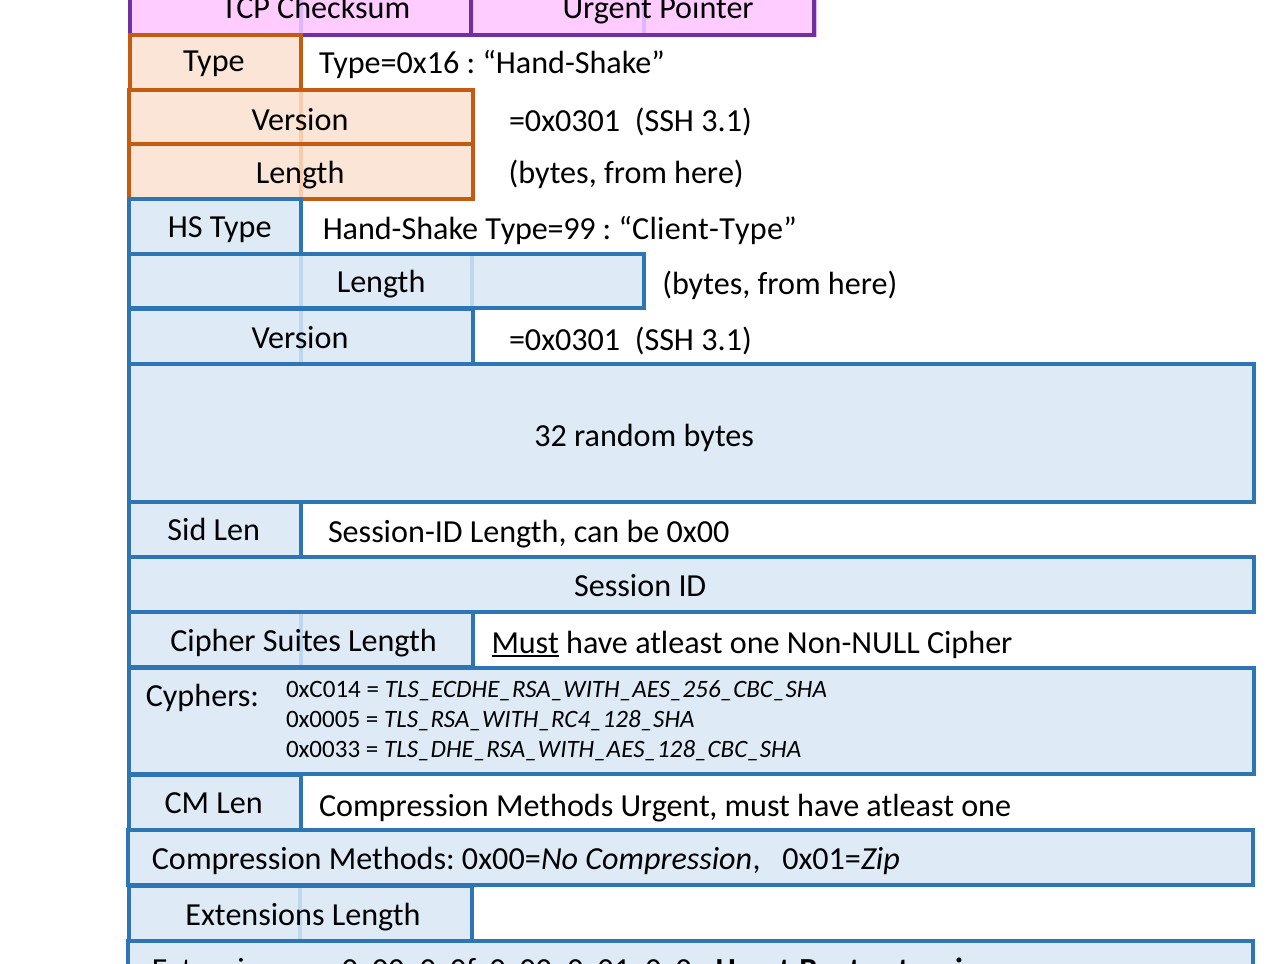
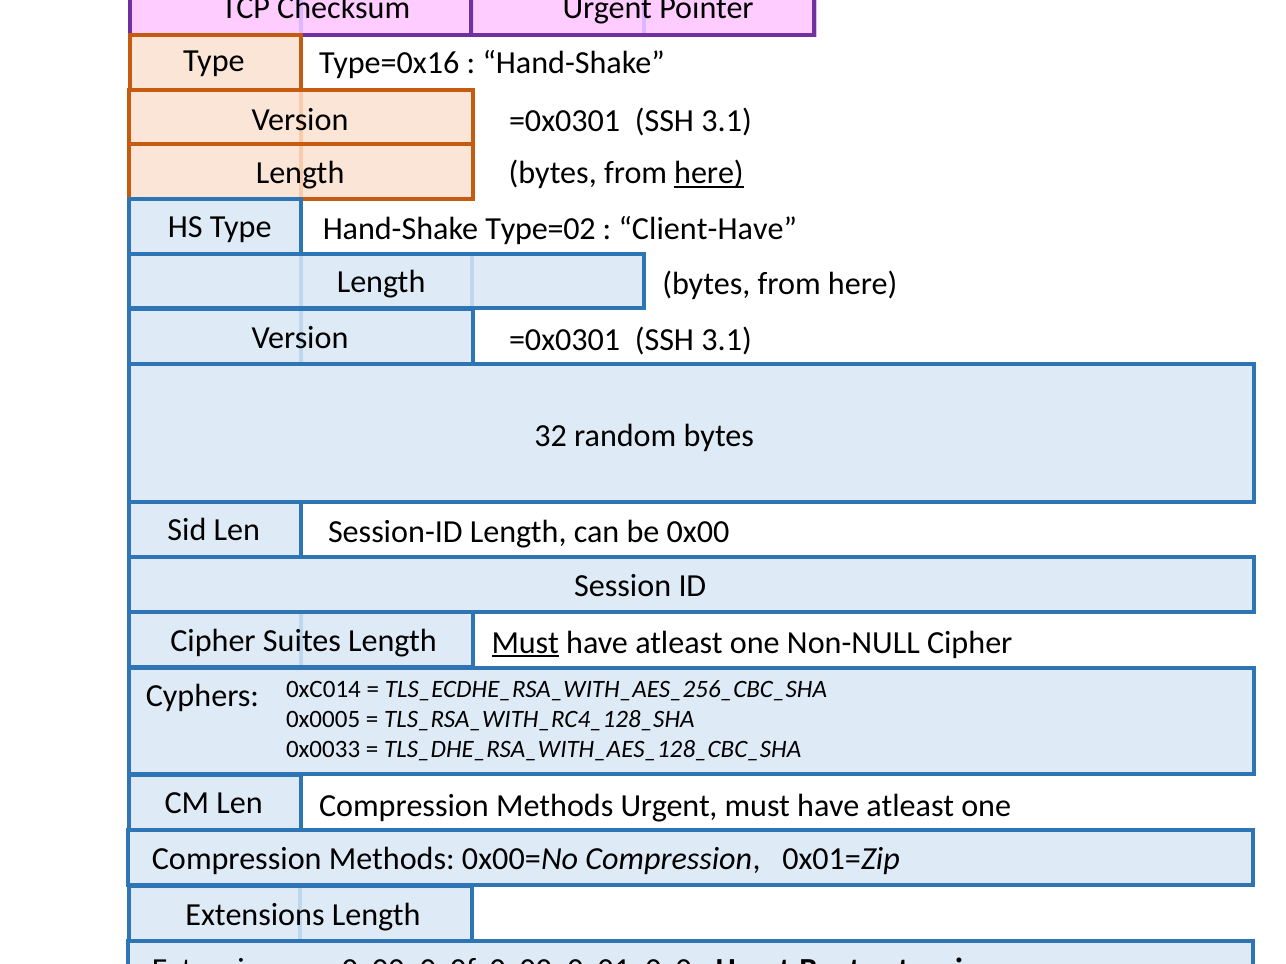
here underline: none -> present (709, 173)
Type=99: Type=99 -> Type=02 (540, 229)
Client-Type: Client-Type -> Client-Have (708, 229)
